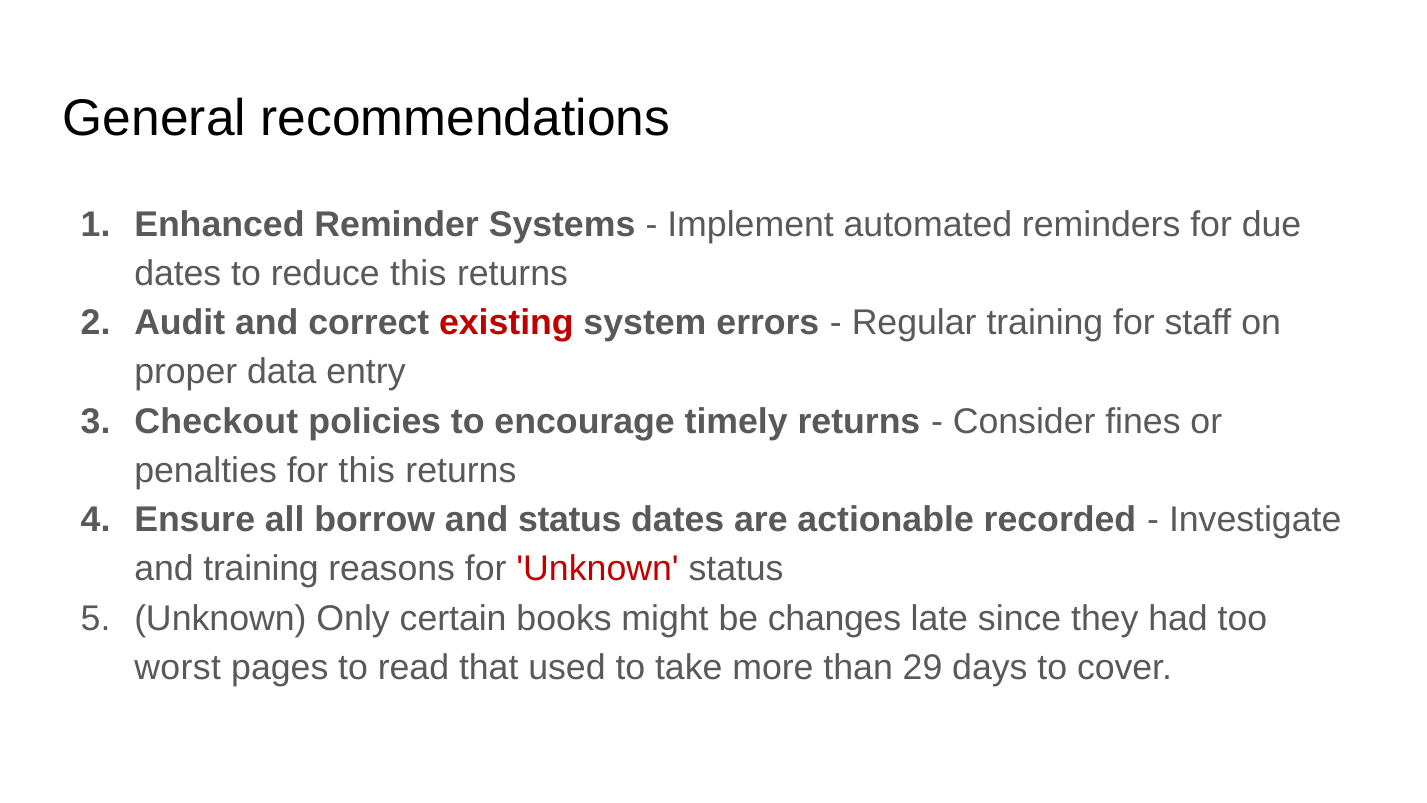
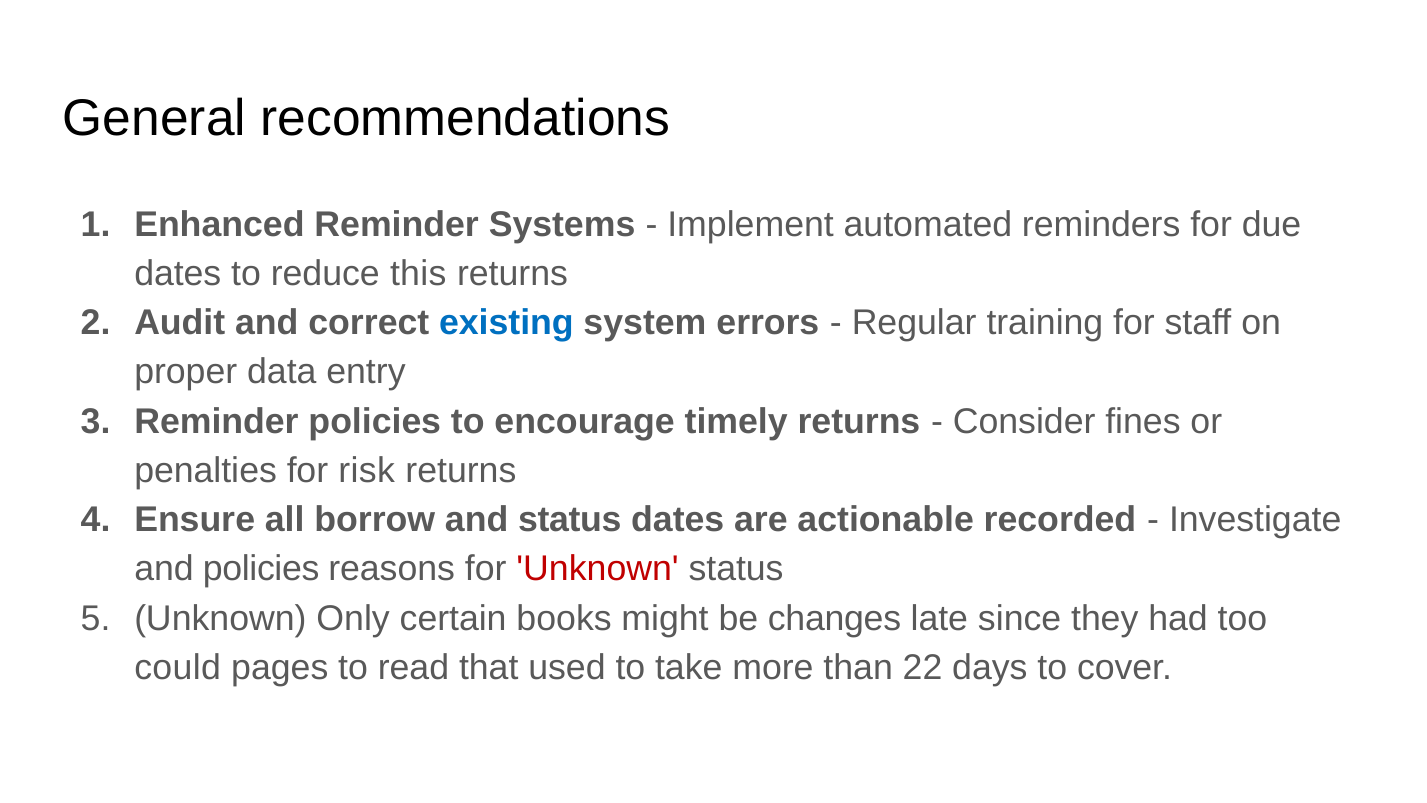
existing colour: red -> blue (506, 323)
Checkout: Checkout -> Reminder (216, 421)
for this: this -> risk (367, 470)
and training: training -> policies (261, 569)
worst: worst -> could (178, 667)
29: 29 -> 22 (923, 667)
